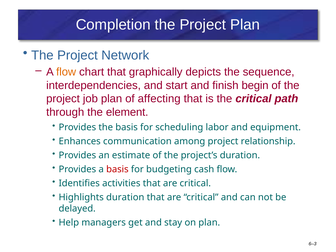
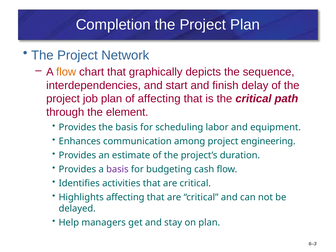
begin: begin -> delay (255, 85)
relationship: relationship -> engineering (268, 141)
basis colour: red -> purple (117, 169)
Highlights duration: duration -> affecting (125, 197)
